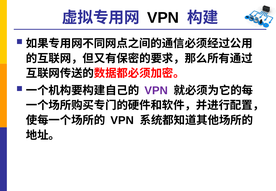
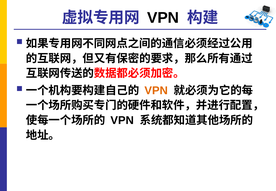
VPN colour: purple -> orange (156, 91)
